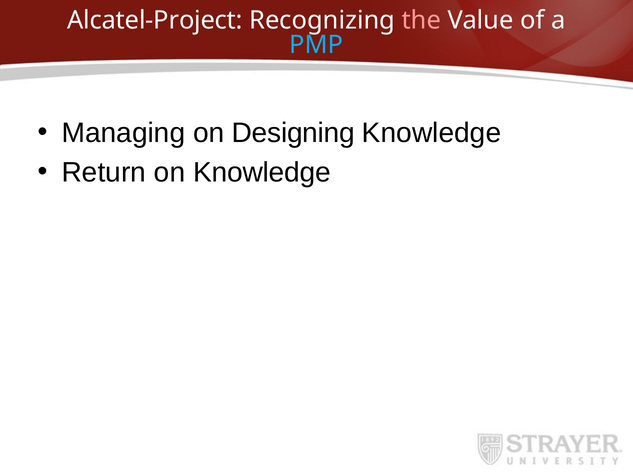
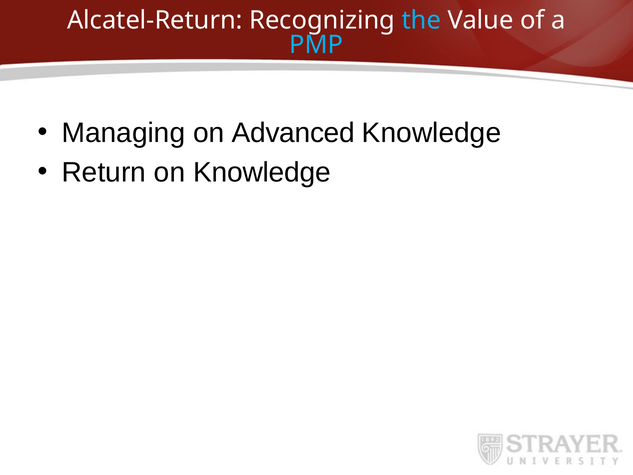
Alcatel-Project: Alcatel-Project -> Alcatel-Return (155, 21)
the colour: pink -> light blue (421, 21)
Designing: Designing -> Advanced (293, 133)
